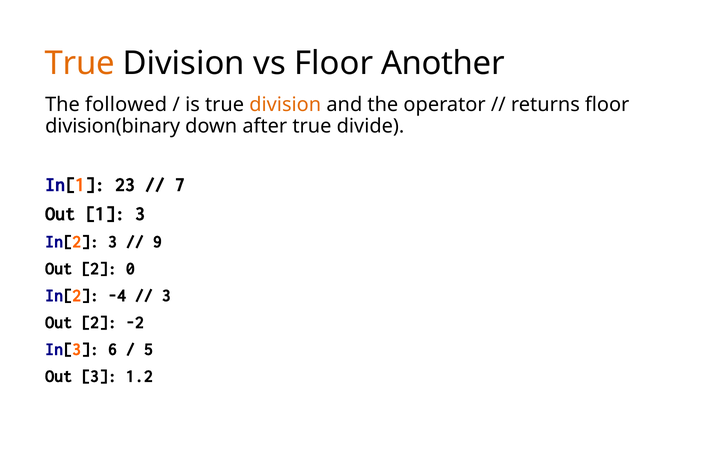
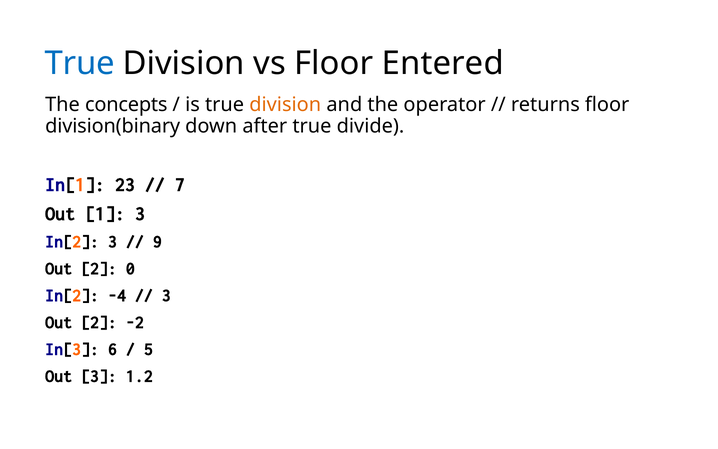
True colour: orange -> blue (80, 63)
Another: Another -> Entered (443, 63)
followed: followed -> concepts (126, 105)
